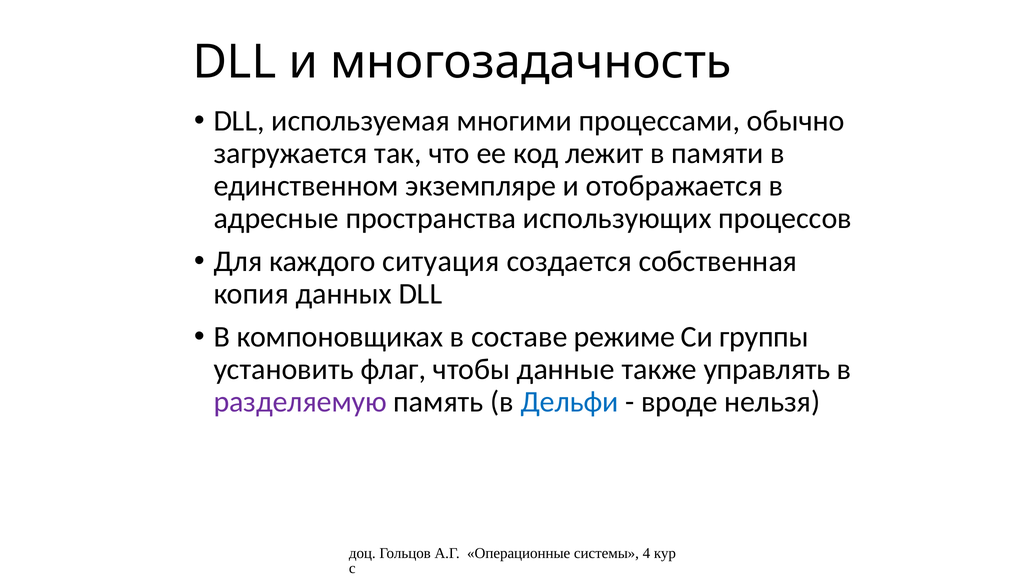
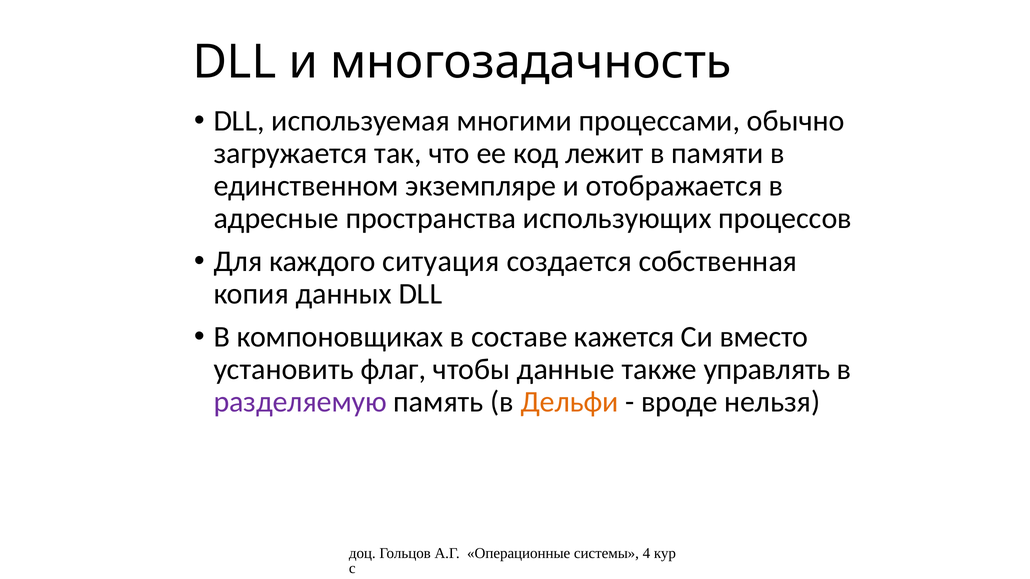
режиме: режиме -> кажется (624, 337)
группы: группы -> вместо (764, 337)
Дельфи colour: blue -> orange (570, 402)
